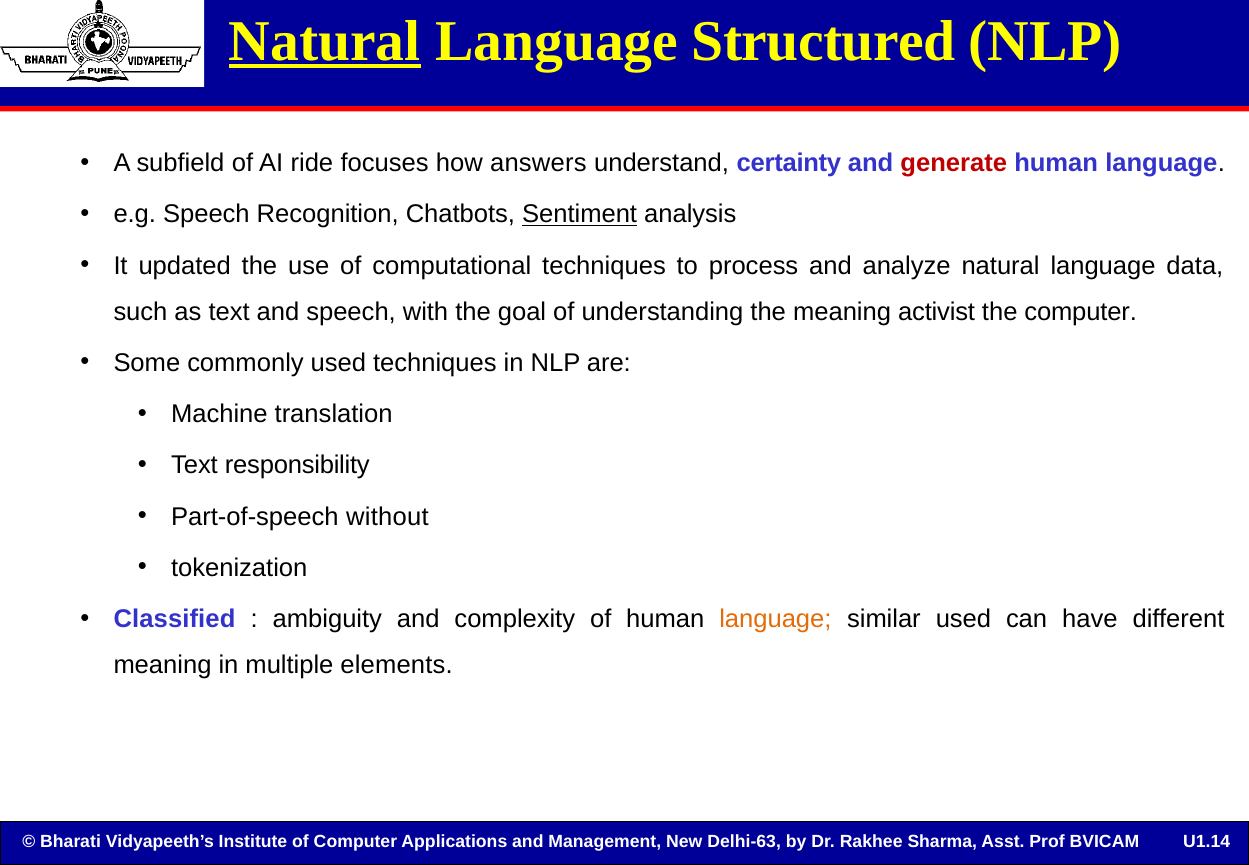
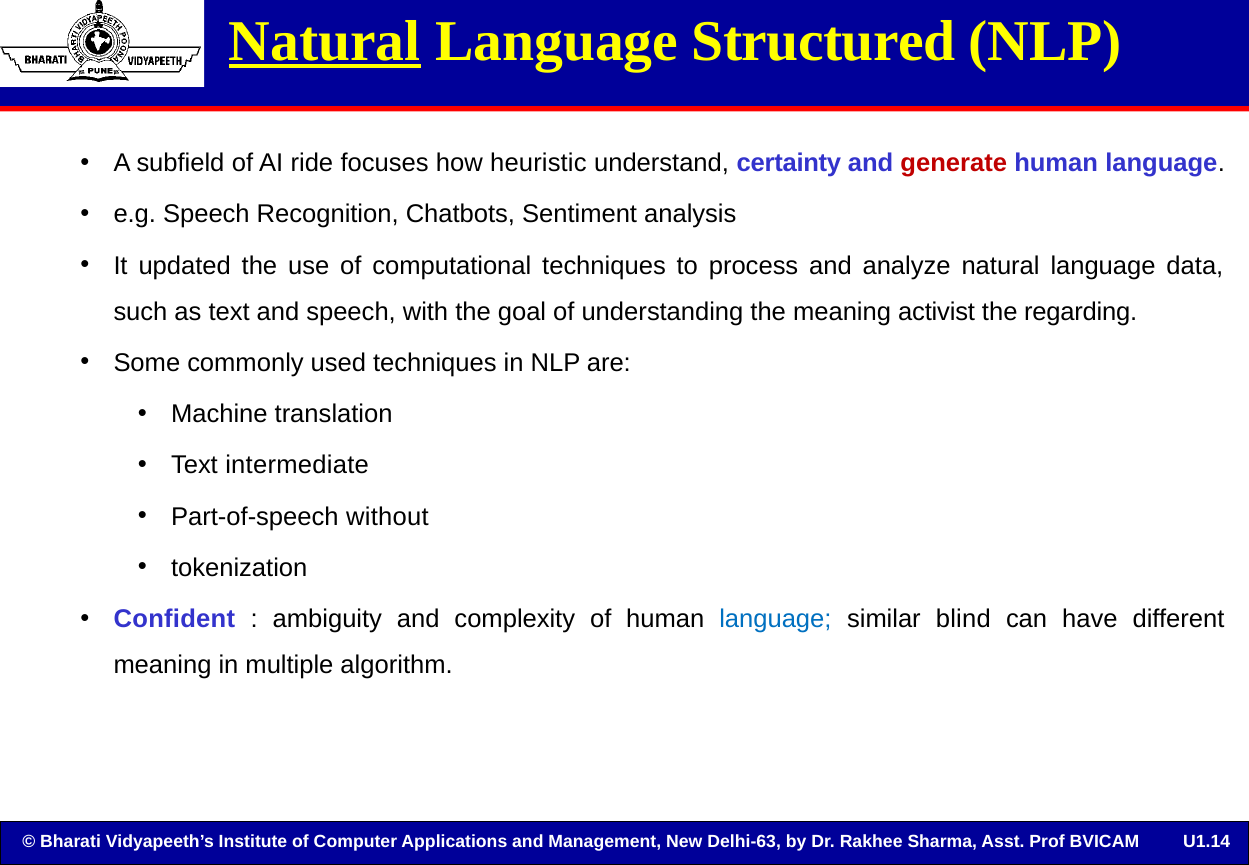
answers: answers -> heuristic (538, 163)
Sentiment underline: present -> none (580, 214)
the computer: computer -> regarding (1081, 312)
responsibility: responsibility -> intermediate (297, 465)
Classified: Classified -> Confident (174, 619)
language colour: orange -> blue (775, 619)
similar used: used -> blind (963, 619)
elements: elements -> algorithm (397, 665)
